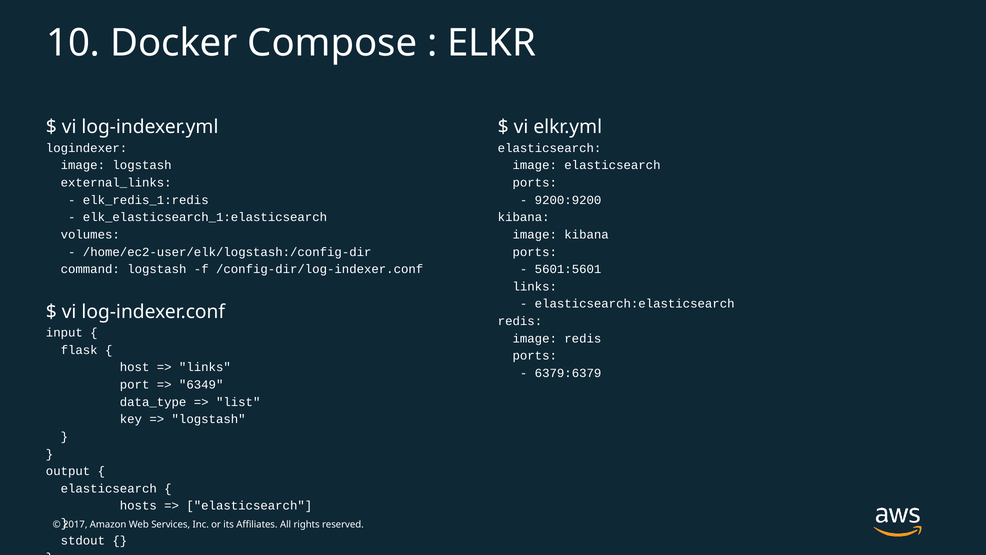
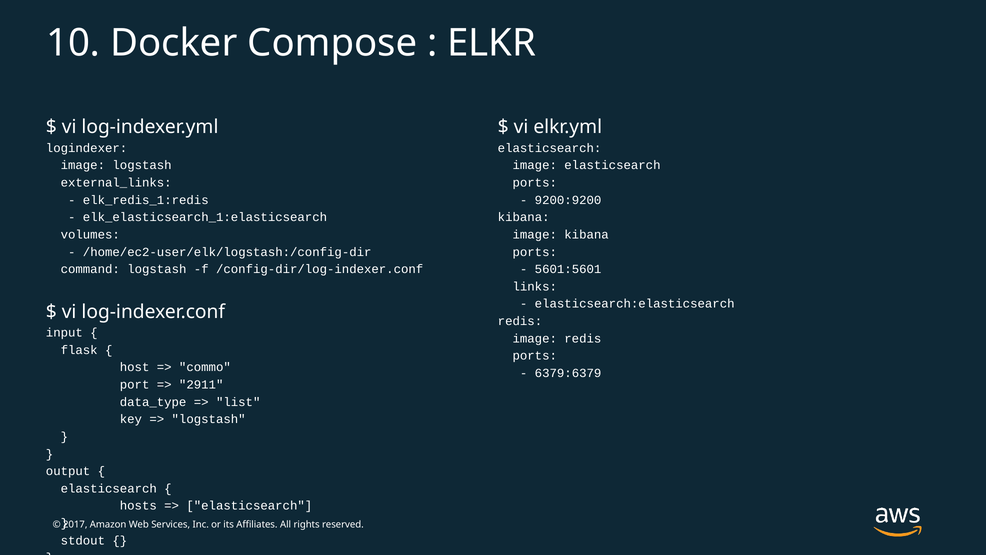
links: links -> commo (205, 367)
6349: 6349 -> 2911 (201, 384)
